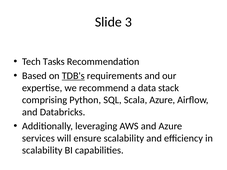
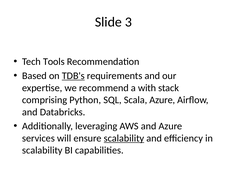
Tasks: Tasks -> Tools (54, 62)
data: data -> with (147, 88)
scalability underline: none -> present (124, 138)
